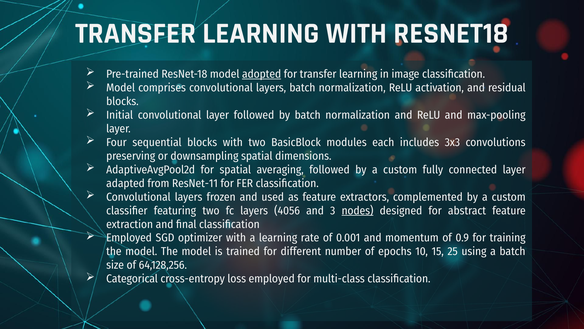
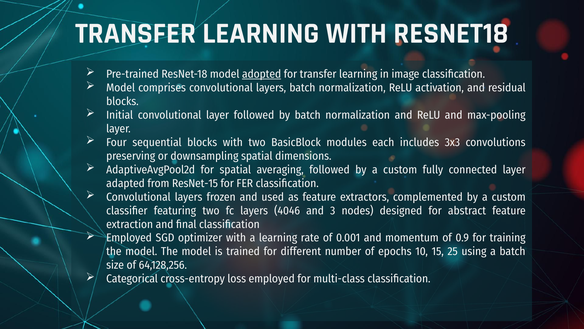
ResNet-11: ResNet-11 -> ResNet-15 (195, 183)
4056: 4056 -> 4046 (287, 210)
nodes underline: present -> none (358, 210)
